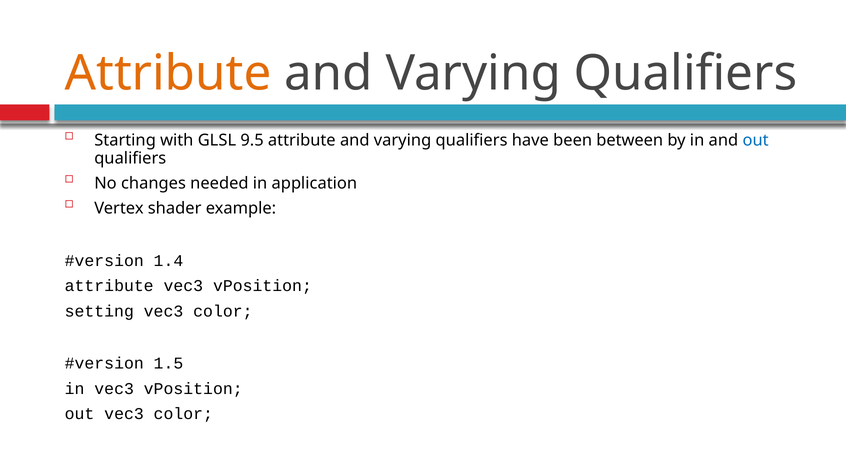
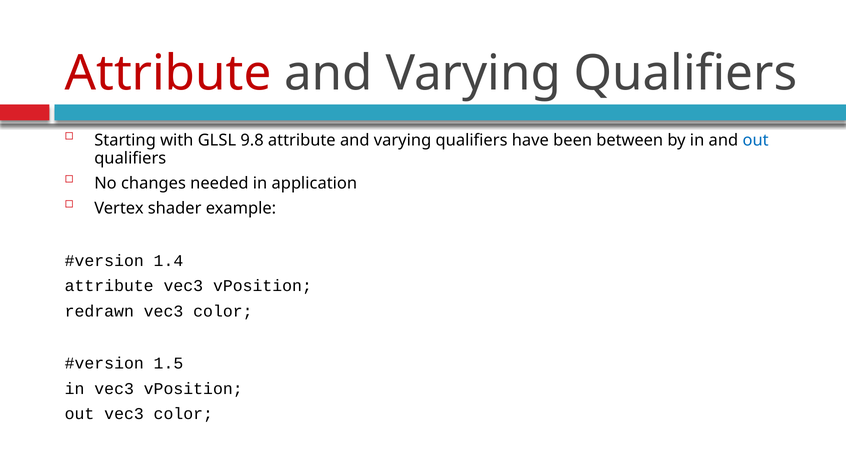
Attribute colour: orange -> red (168, 74)
9.5: 9.5 -> 9.8 (252, 140)
setting: setting -> redrawn (99, 311)
